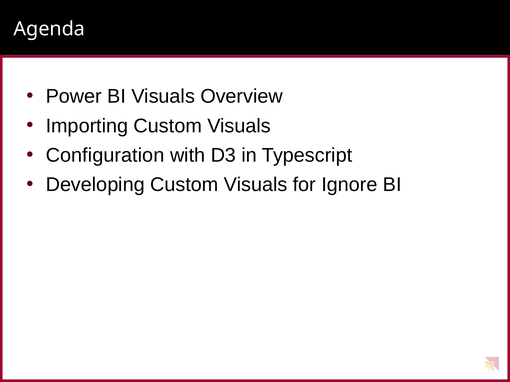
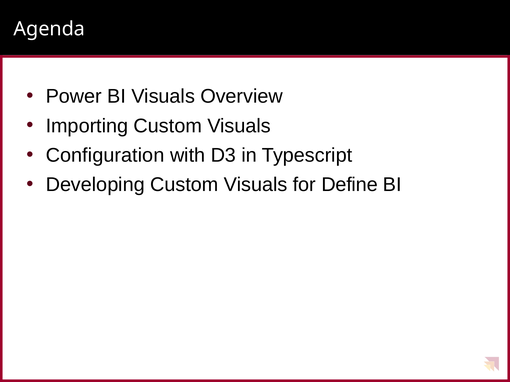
Ignore: Ignore -> Define (350, 185)
